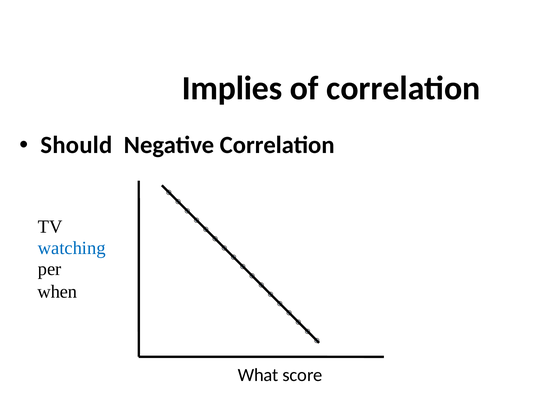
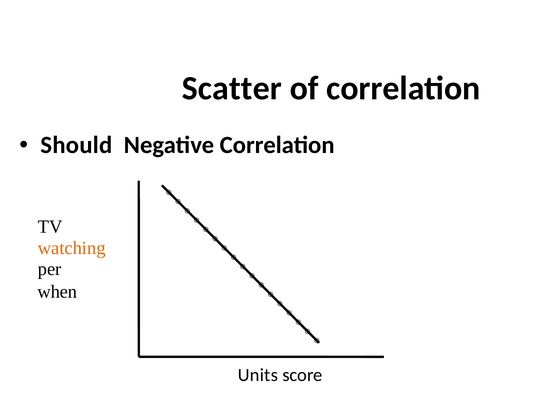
Implies: Implies -> Scatter (232, 88)
watching colour: blue -> orange (72, 247)
What: What -> Units (258, 374)
